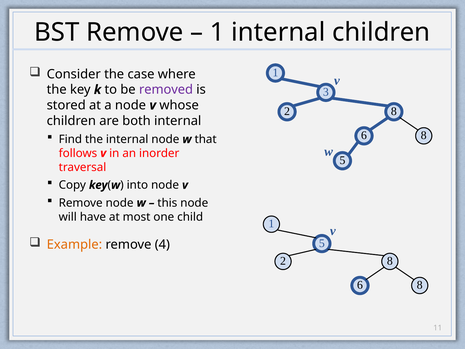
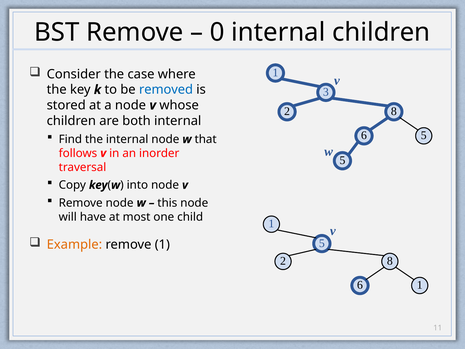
1: 1 -> 0 (217, 32)
removed colour: purple -> blue (166, 90)
8: 8 -> 5 (424, 135)
remove 4: 4 -> 1 (162, 244)
8: 8 -> 1 (420, 285)
